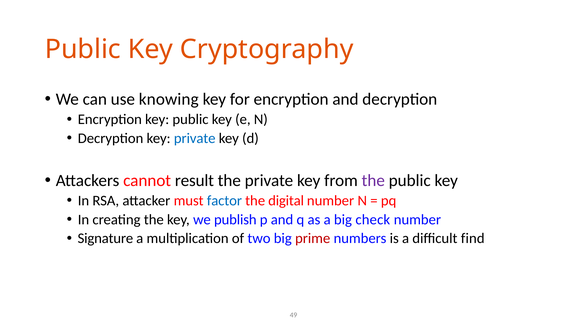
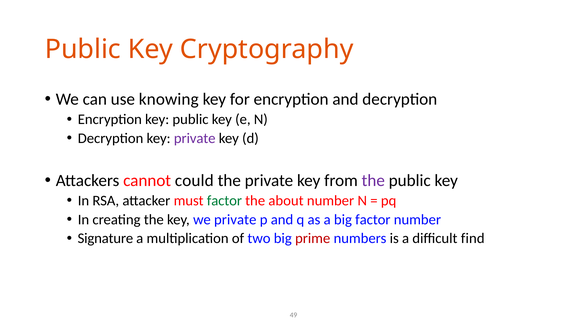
private colour: blue -> purple (195, 138)
result: result -> could (194, 181)
factor colour: blue -> green (224, 201)
digital: digital -> about (286, 201)
we publish: publish -> private (235, 220)
big check: check -> factor (373, 220)
